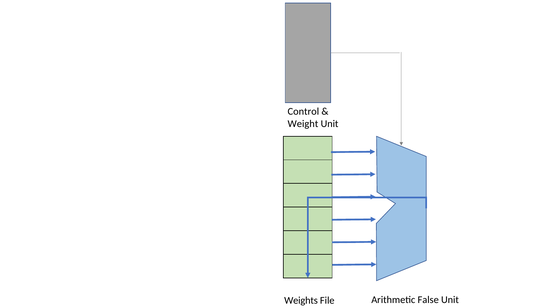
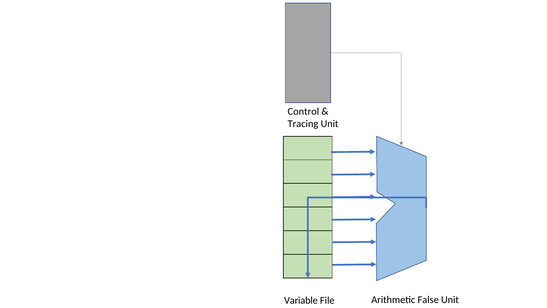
Weight: Weight -> Tracing (303, 124)
Weights: Weights -> Variable (301, 300)
